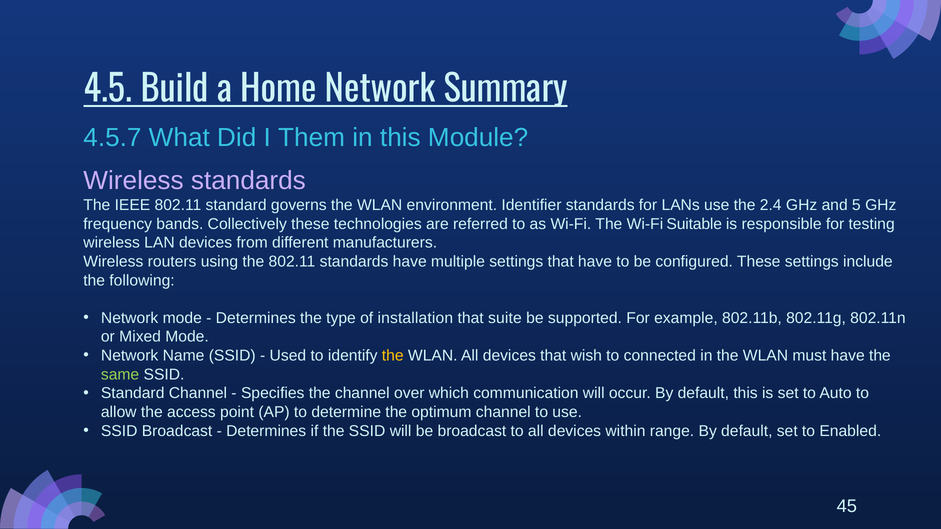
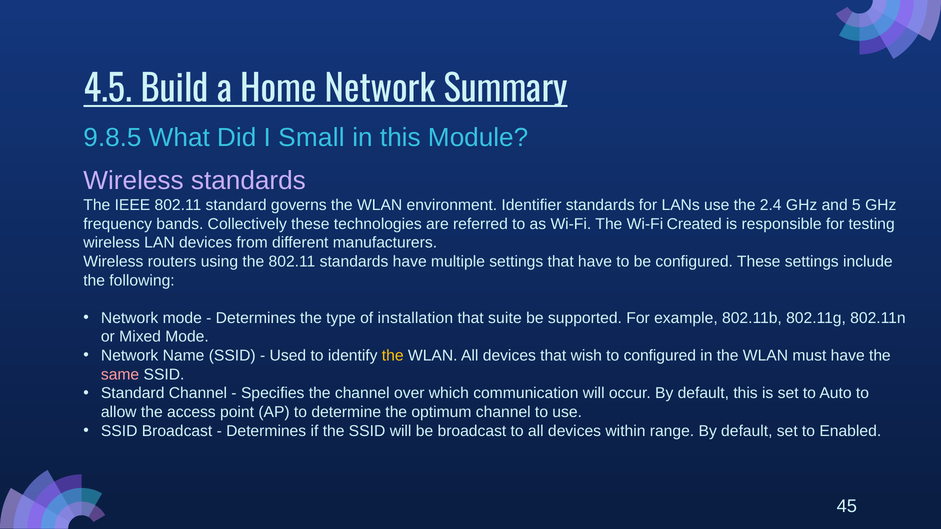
4.5.7: 4.5.7 -> 9.8.5 (112, 138)
Them: Them -> Small (311, 138)
Suitable: Suitable -> Created (694, 224)
to connected: connected -> configured (660, 356)
same colour: light green -> pink (120, 375)
